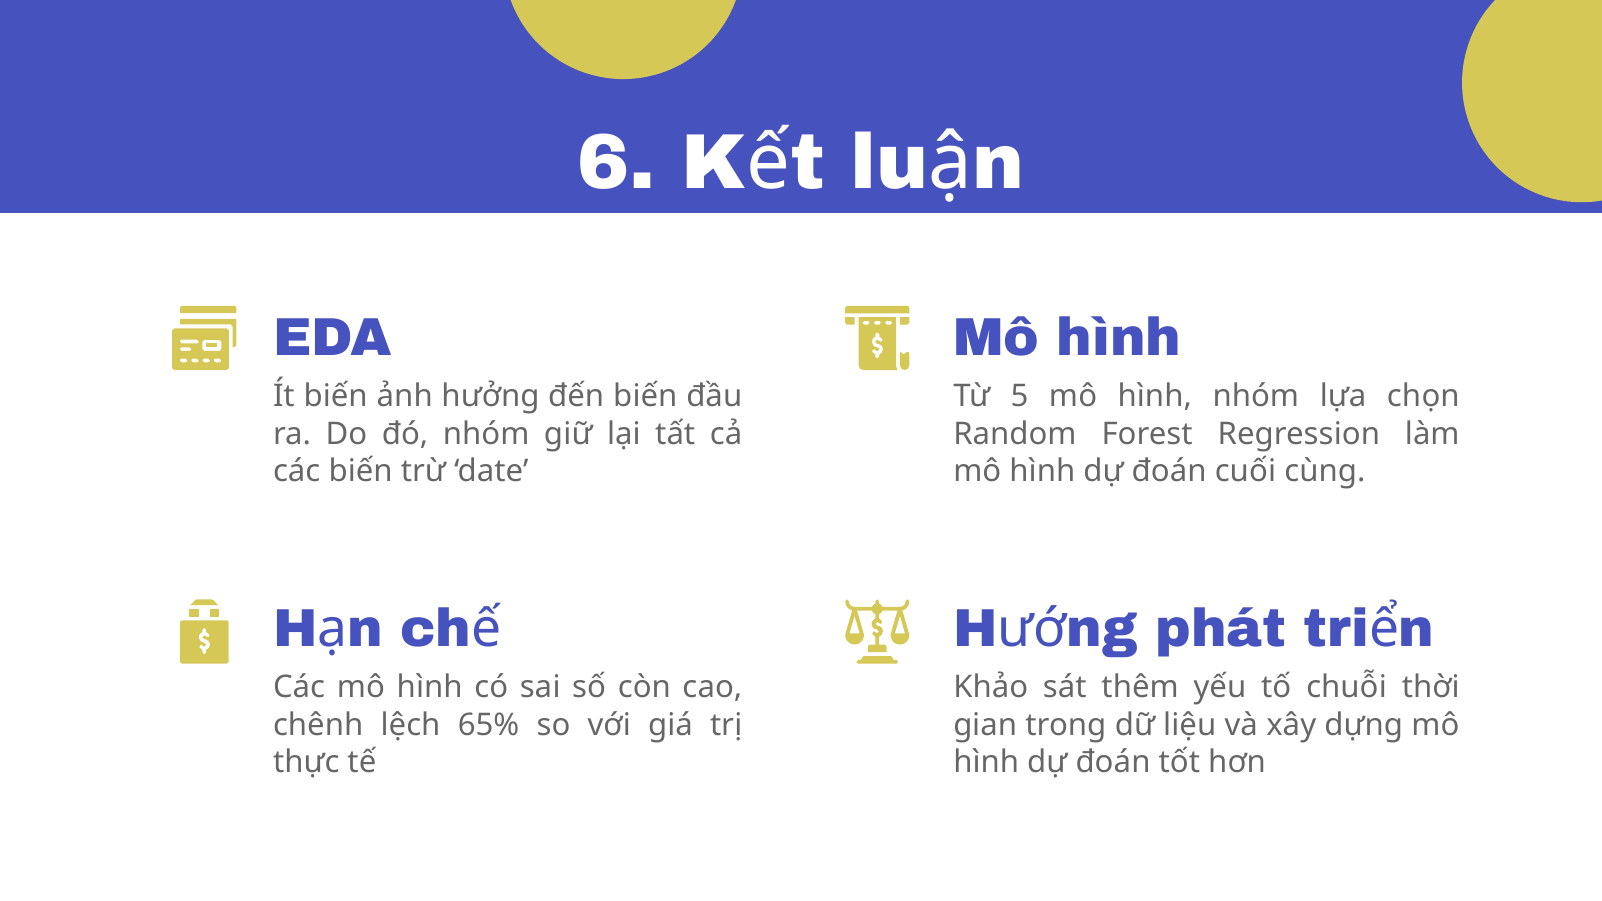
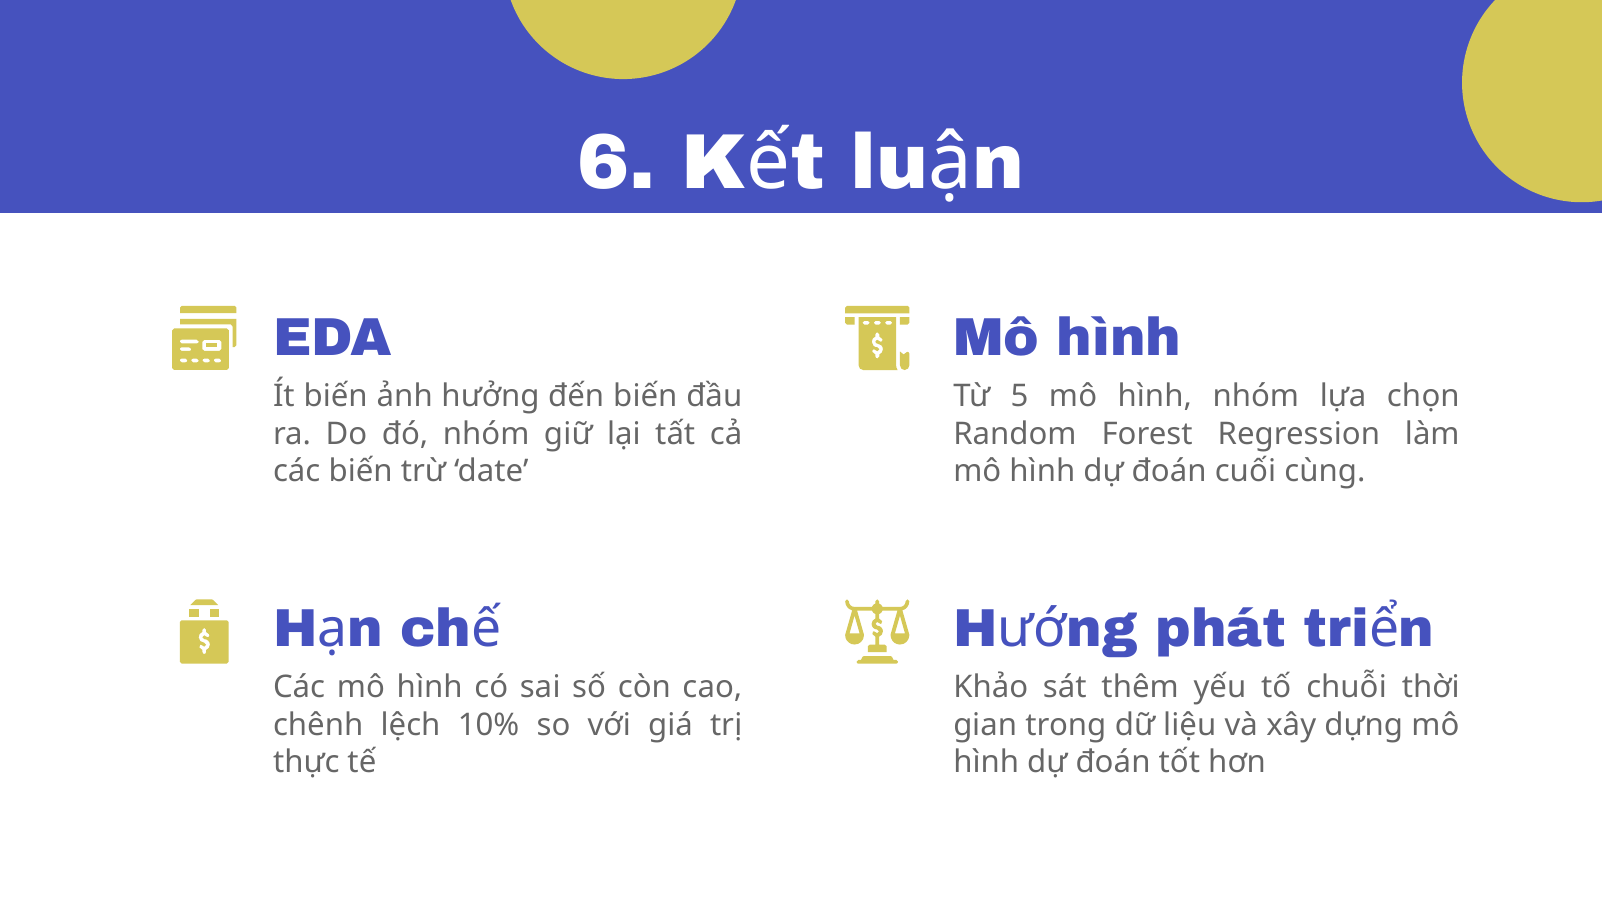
65%: 65% -> 10% (489, 725)
